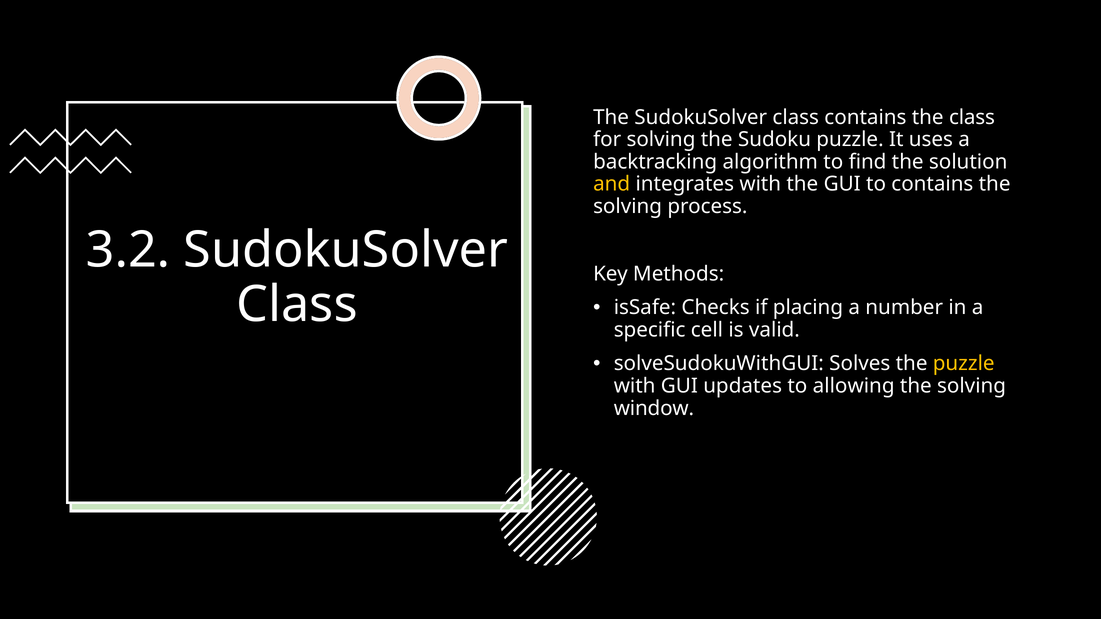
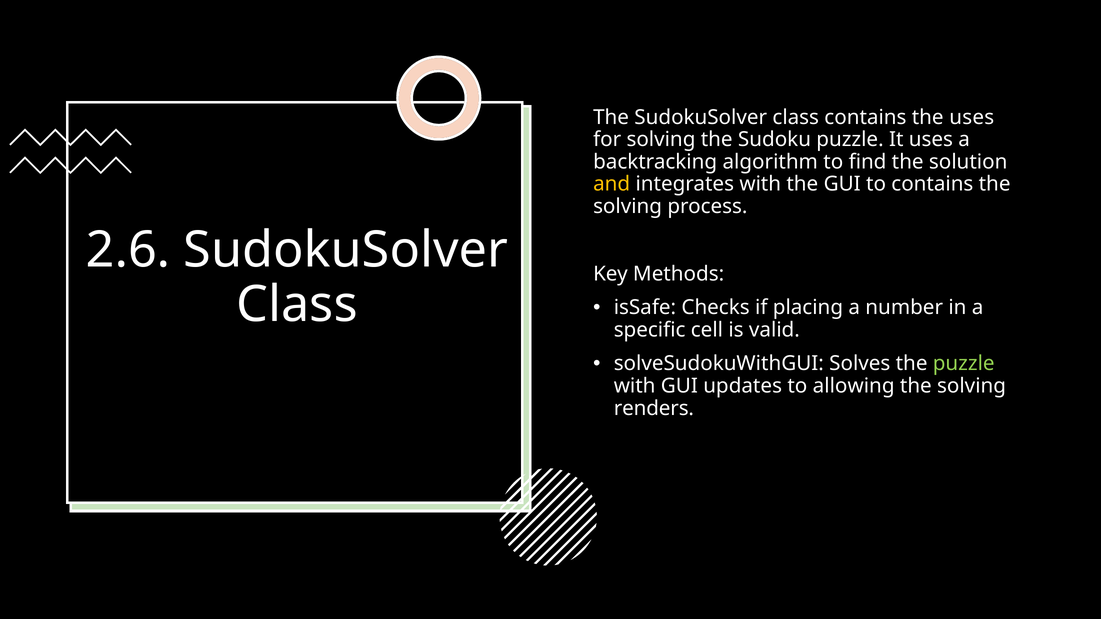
the class: class -> uses (972, 117)
3.2: 3.2 -> 2.6 (128, 250)
puzzle colour: yellow -> light green (964, 364)
window: window -> renders (654, 408)
